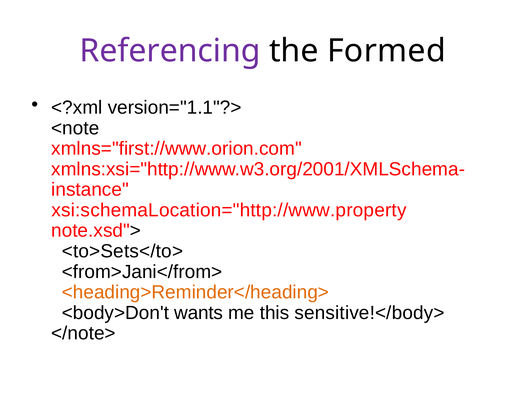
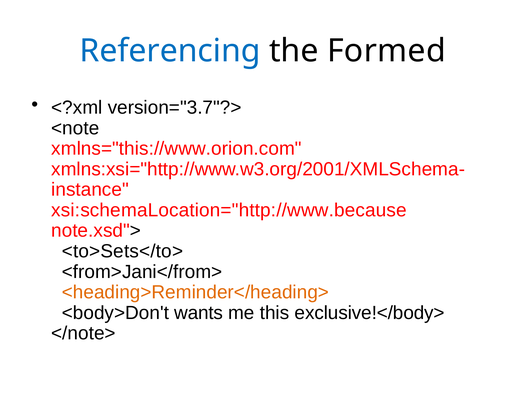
Referencing colour: purple -> blue (170, 51)
version="1.1"?>: version="1.1"?> -> version="3.7"?> (175, 107)
xmlns="first://www.orion.com: xmlns="first://www.orion.com -> xmlns="this://www.orion.com (176, 148)
xsi:schemaLocation="http://www.property: xsi:schemaLocation="http://www.property -> xsi:schemaLocation="http://www.because (229, 210)
sensitive!</body>: sensitive!</body> -> exclusive!</body> (370, 312)
